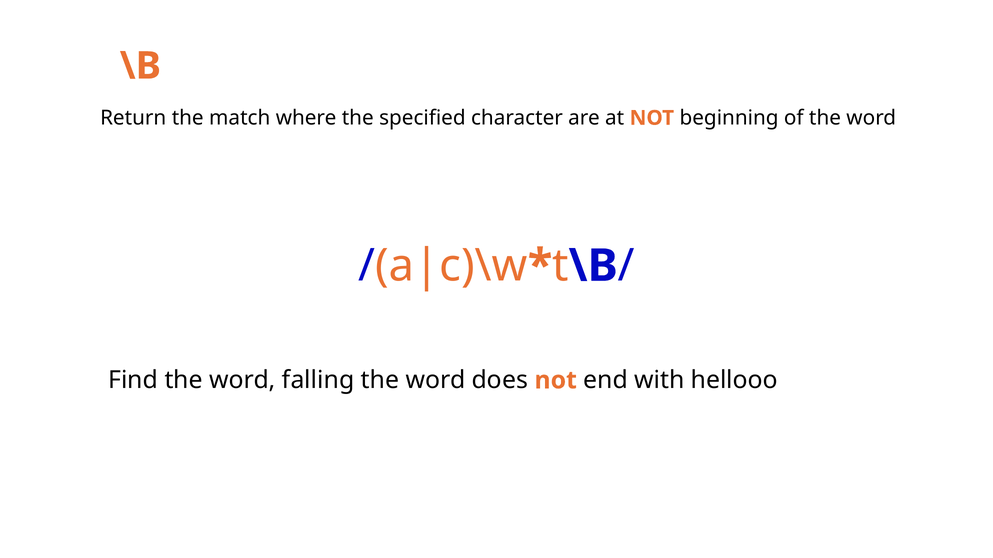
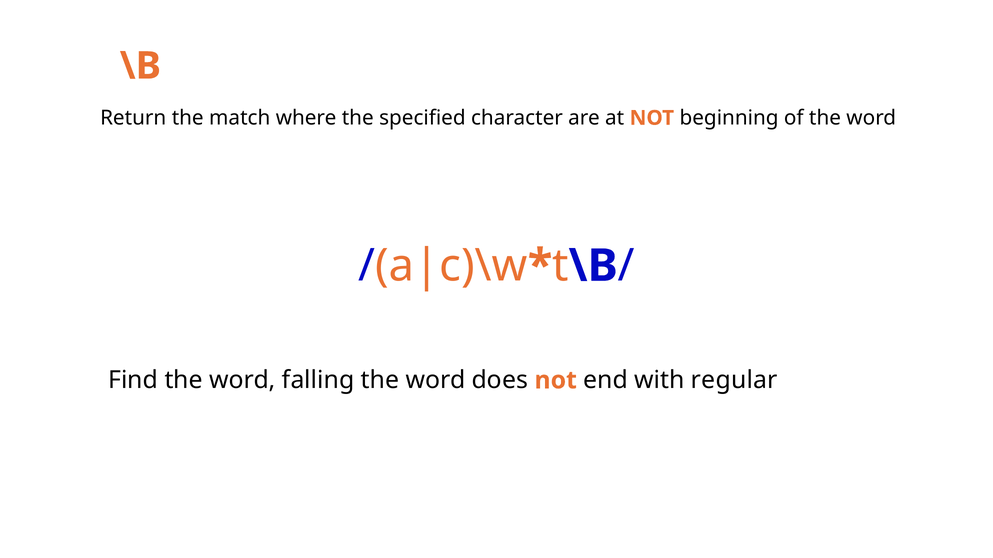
hellooo: hellooo -> regular (734, 381)
